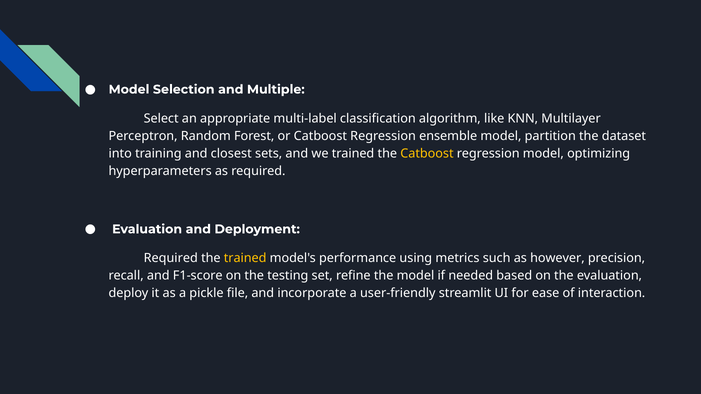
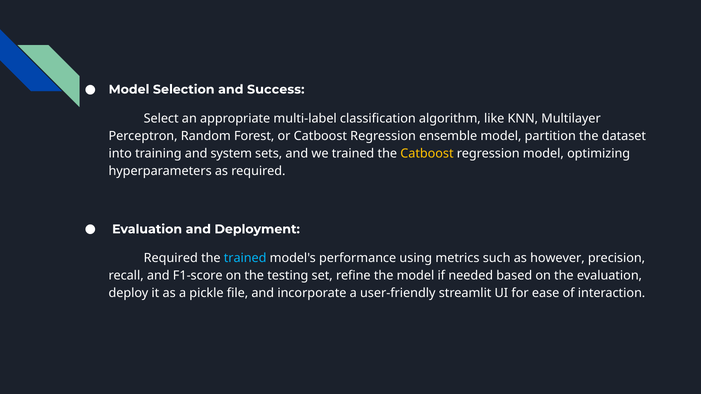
Multiple: Multiple -> Success (276, 90)
closest: closest -> system (231, 154)
trained colour: yellow -> light blue (245, 259)
